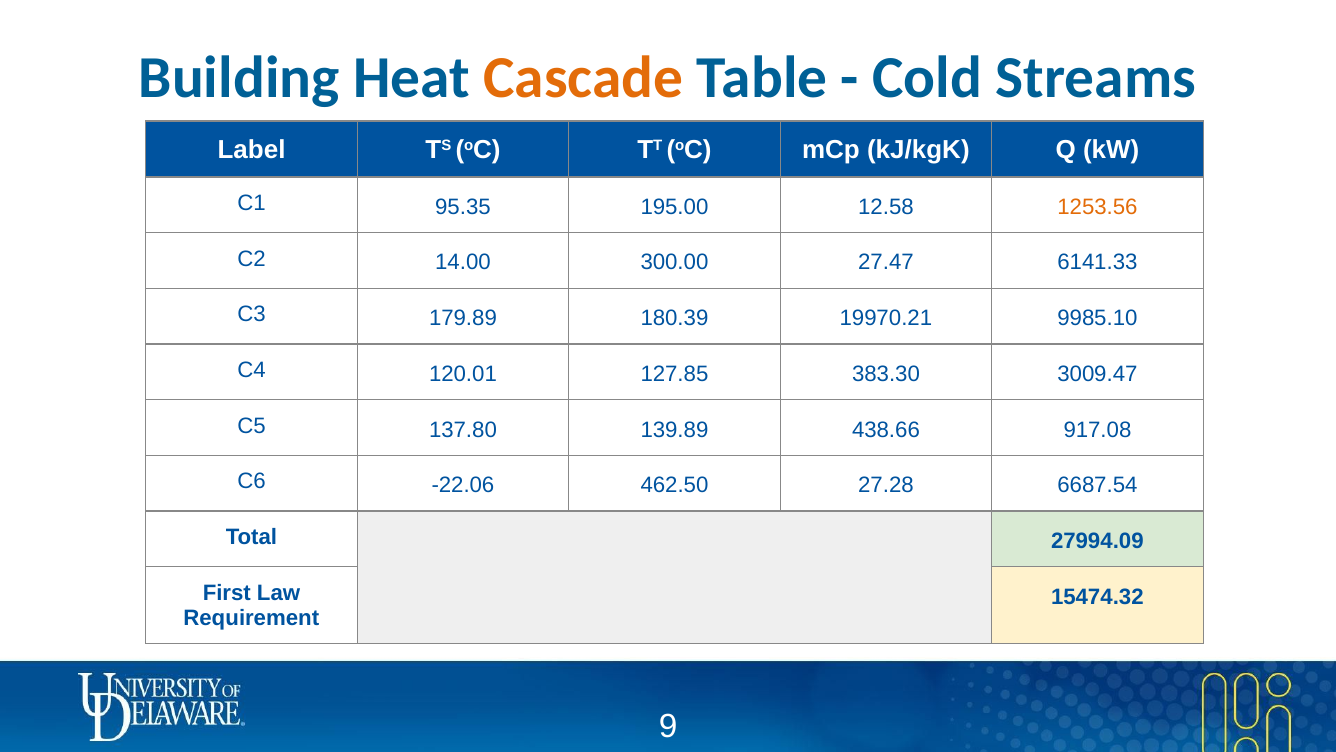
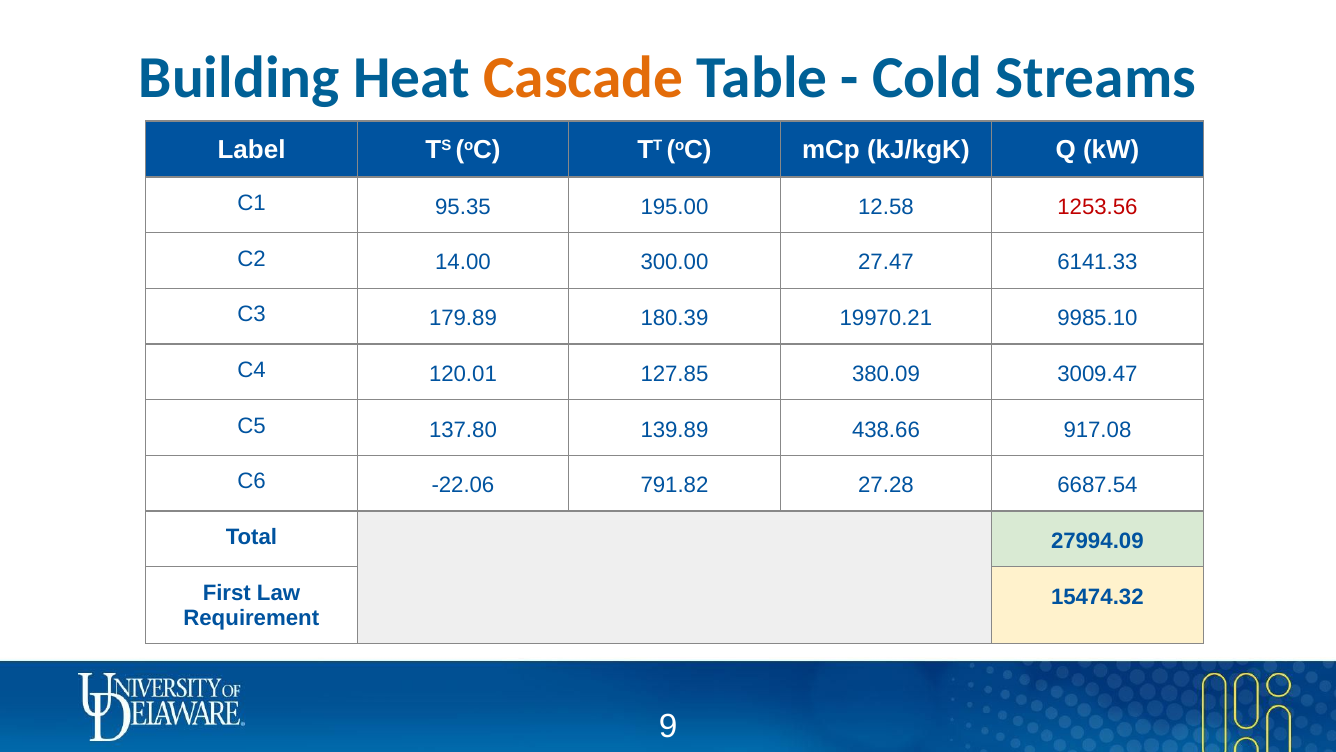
1253.56 colour: orange -> red (1097, 207)
383.30: 383.30 -> 380.09 (886, 374)
462.50: 462.50 -> 791.82 (675, 485)
